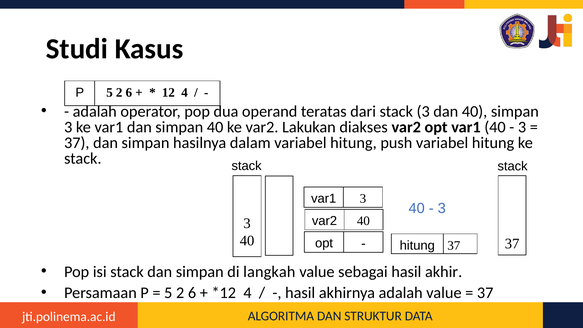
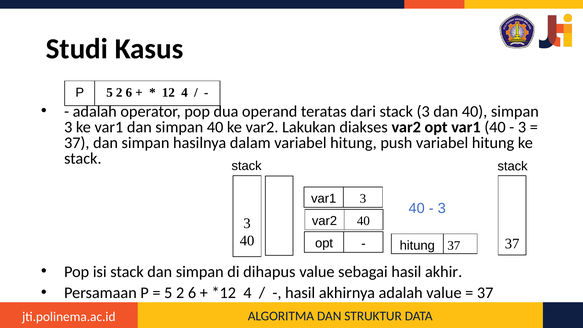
langkah: langkah -> dihapus (269, 272)
